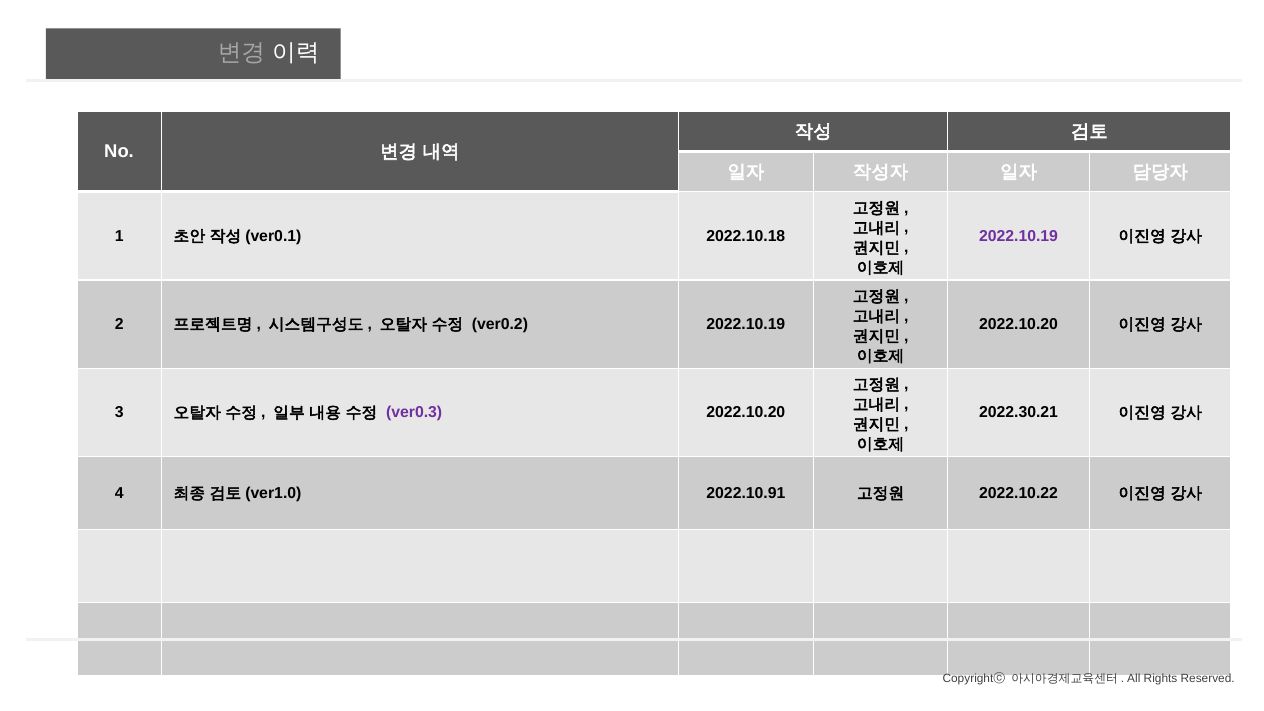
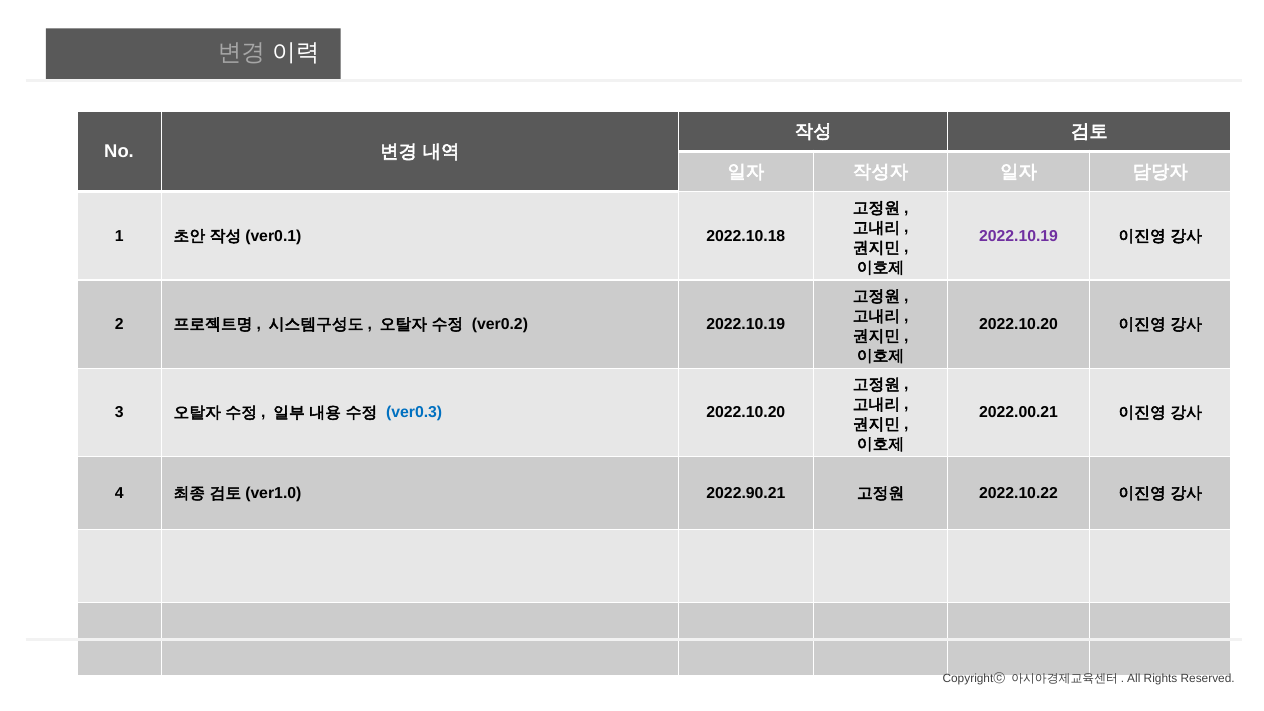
ver0.3 colour: purple -> blue (414, 412)
2022.30.21: 2022.30.21 -> 2022.00.21 (1019, 413)
2022.10.91: 2022.10.91 -> 2022.90.21 (746, 493)
